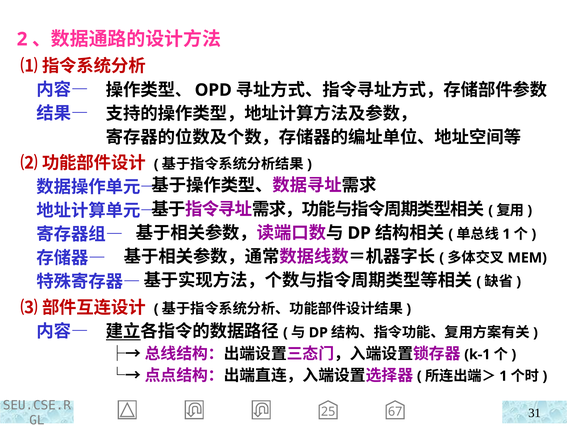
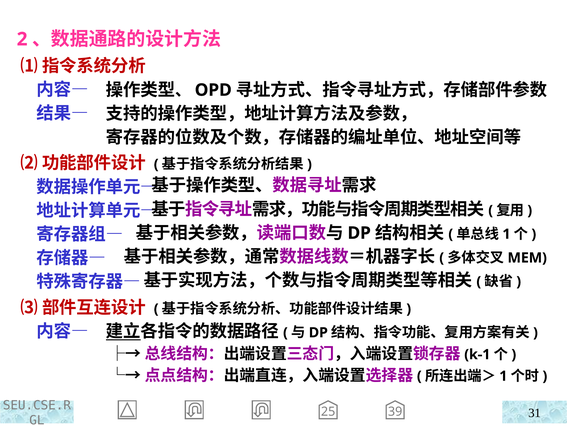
67: 67 -> 39 (395, 411)
